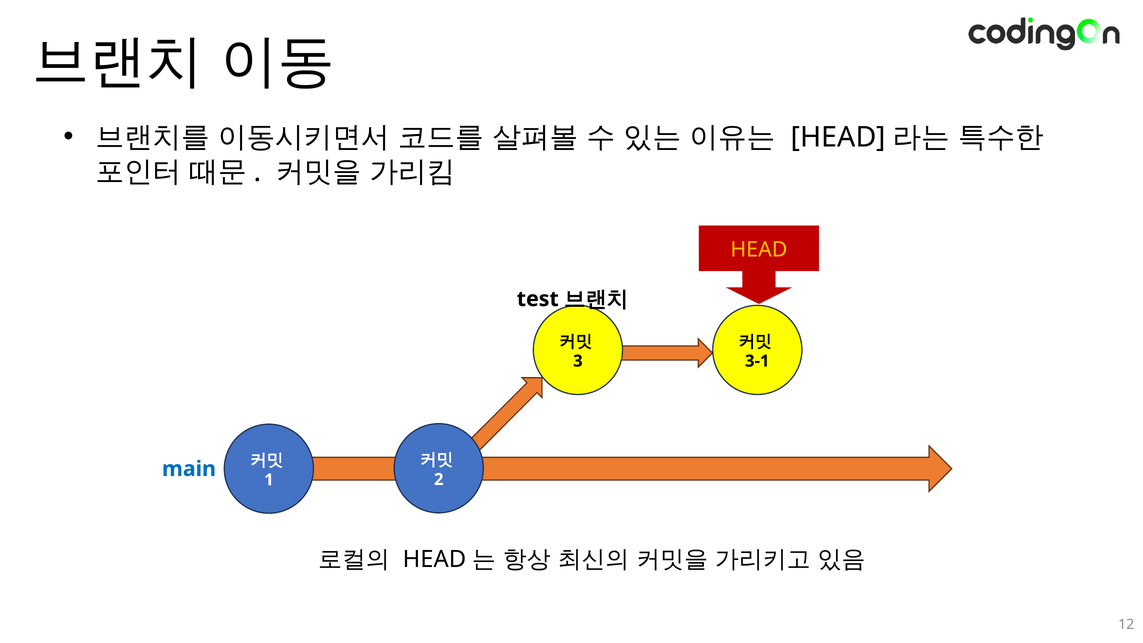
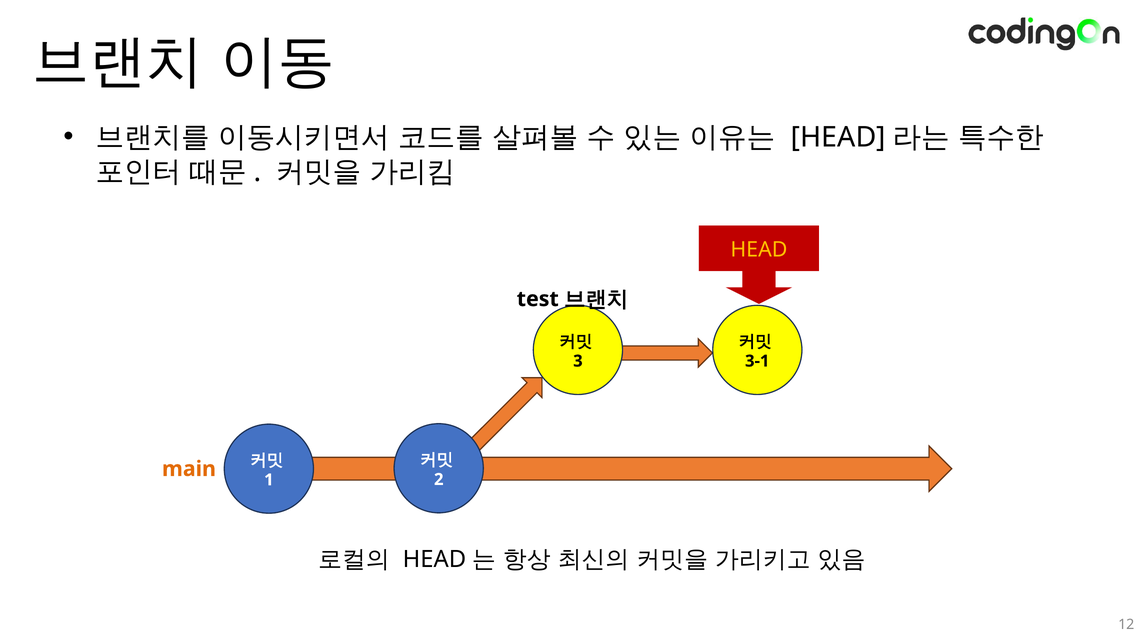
main colour: blue -> orange (189, 469)
